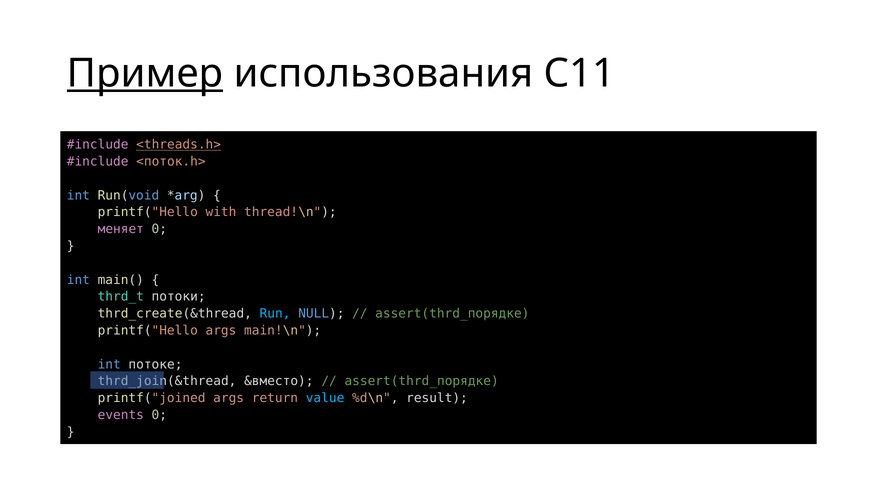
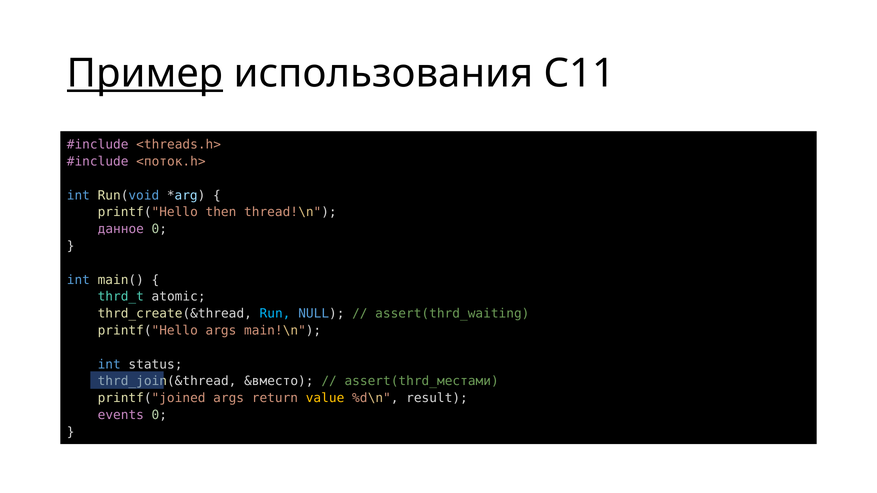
<threads.h> underline: present -> none (179, 145)
with: with -> then (221, 212)
меняет: меняет -> данное (121, 229)
потоки: потоки -> atomic (179, 297)
assert(thrd_порядке: assert(thrd_порядке -> assert(thrd_waiting (452, 314)
потоке: потоке -> status (155, 365)
assert(thrd_порядке: assert(thrd_порядке -> assert(thrd_местами (422, 381)
value colour: light blue -> yellow (325, 398)
